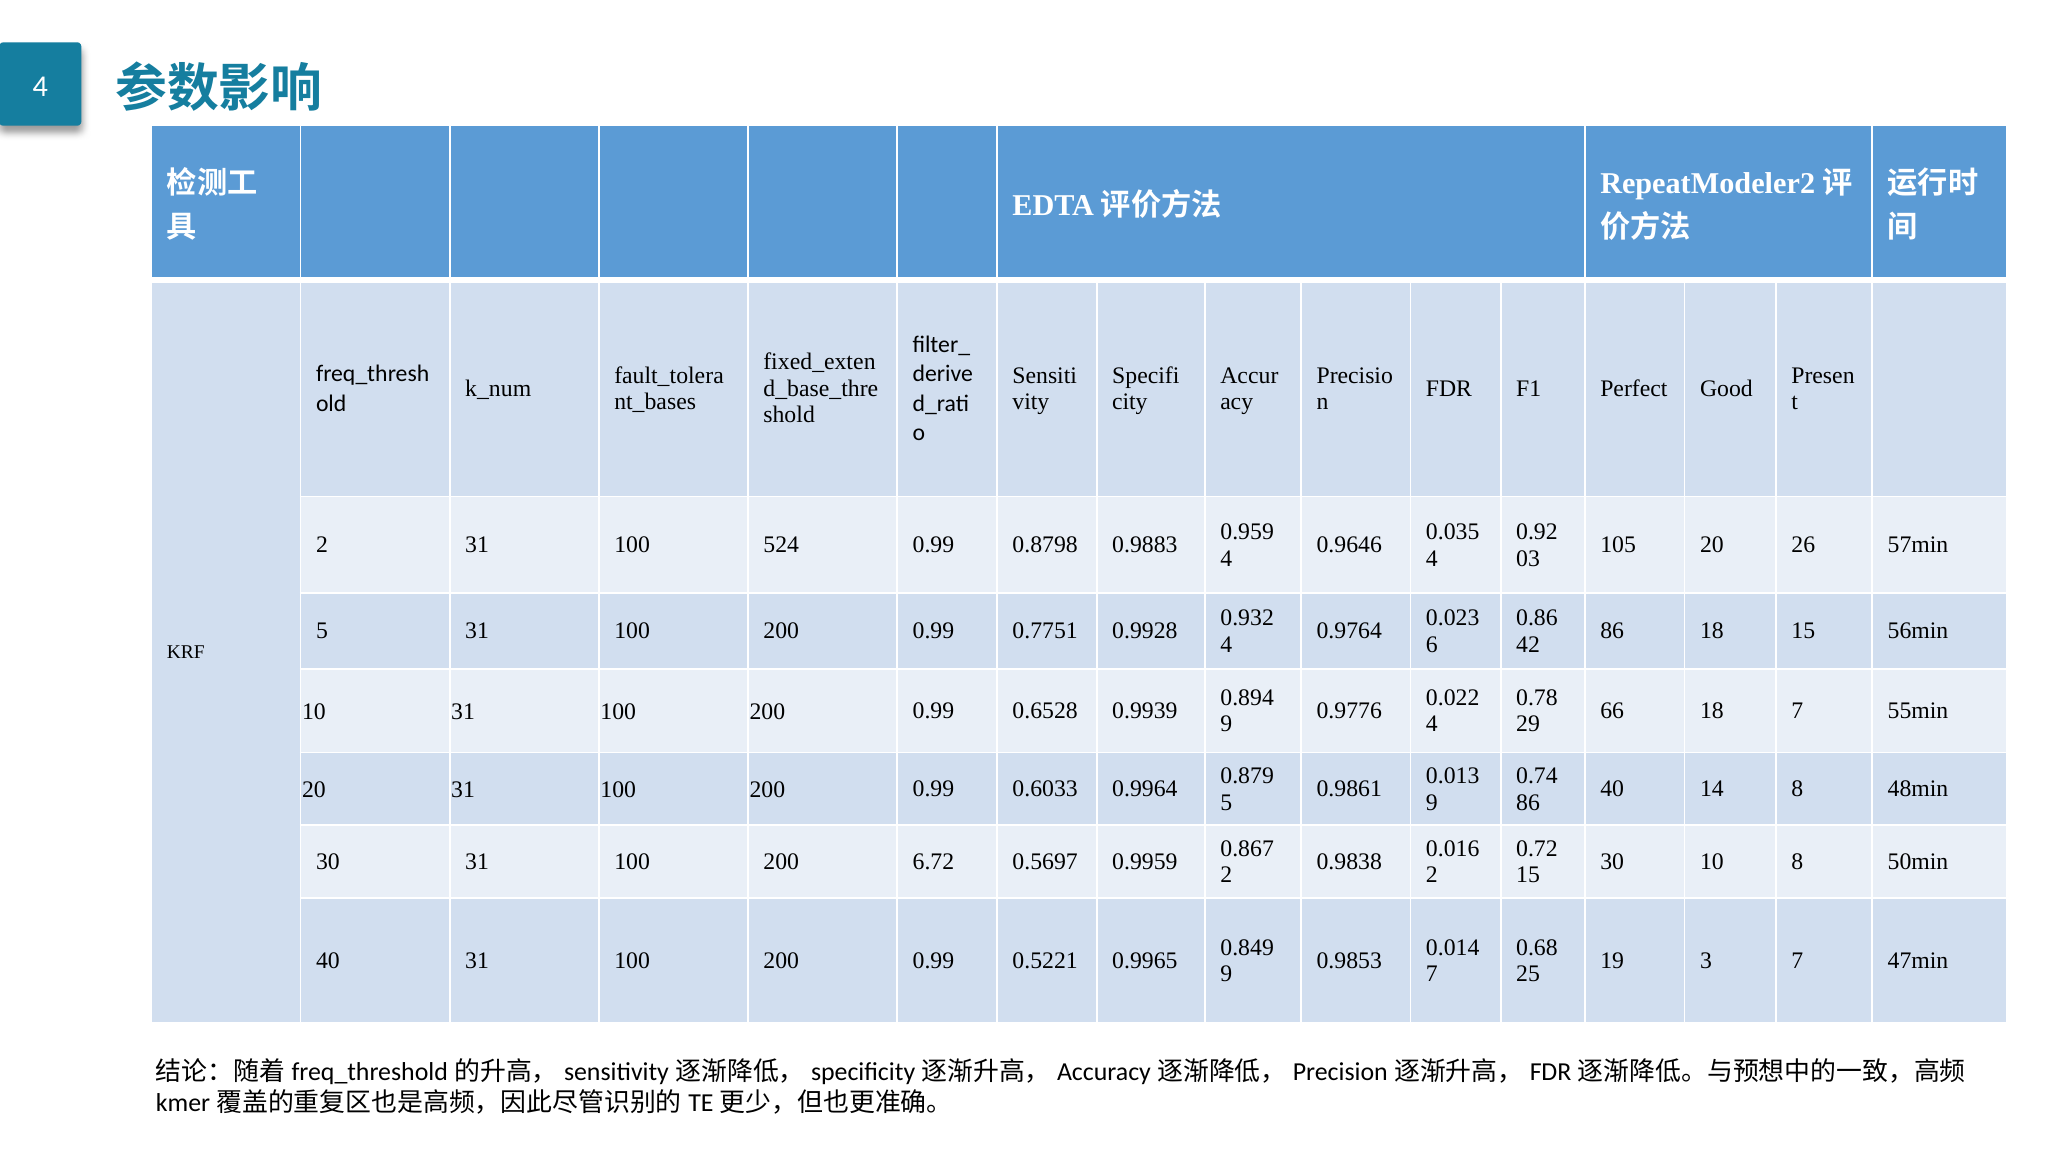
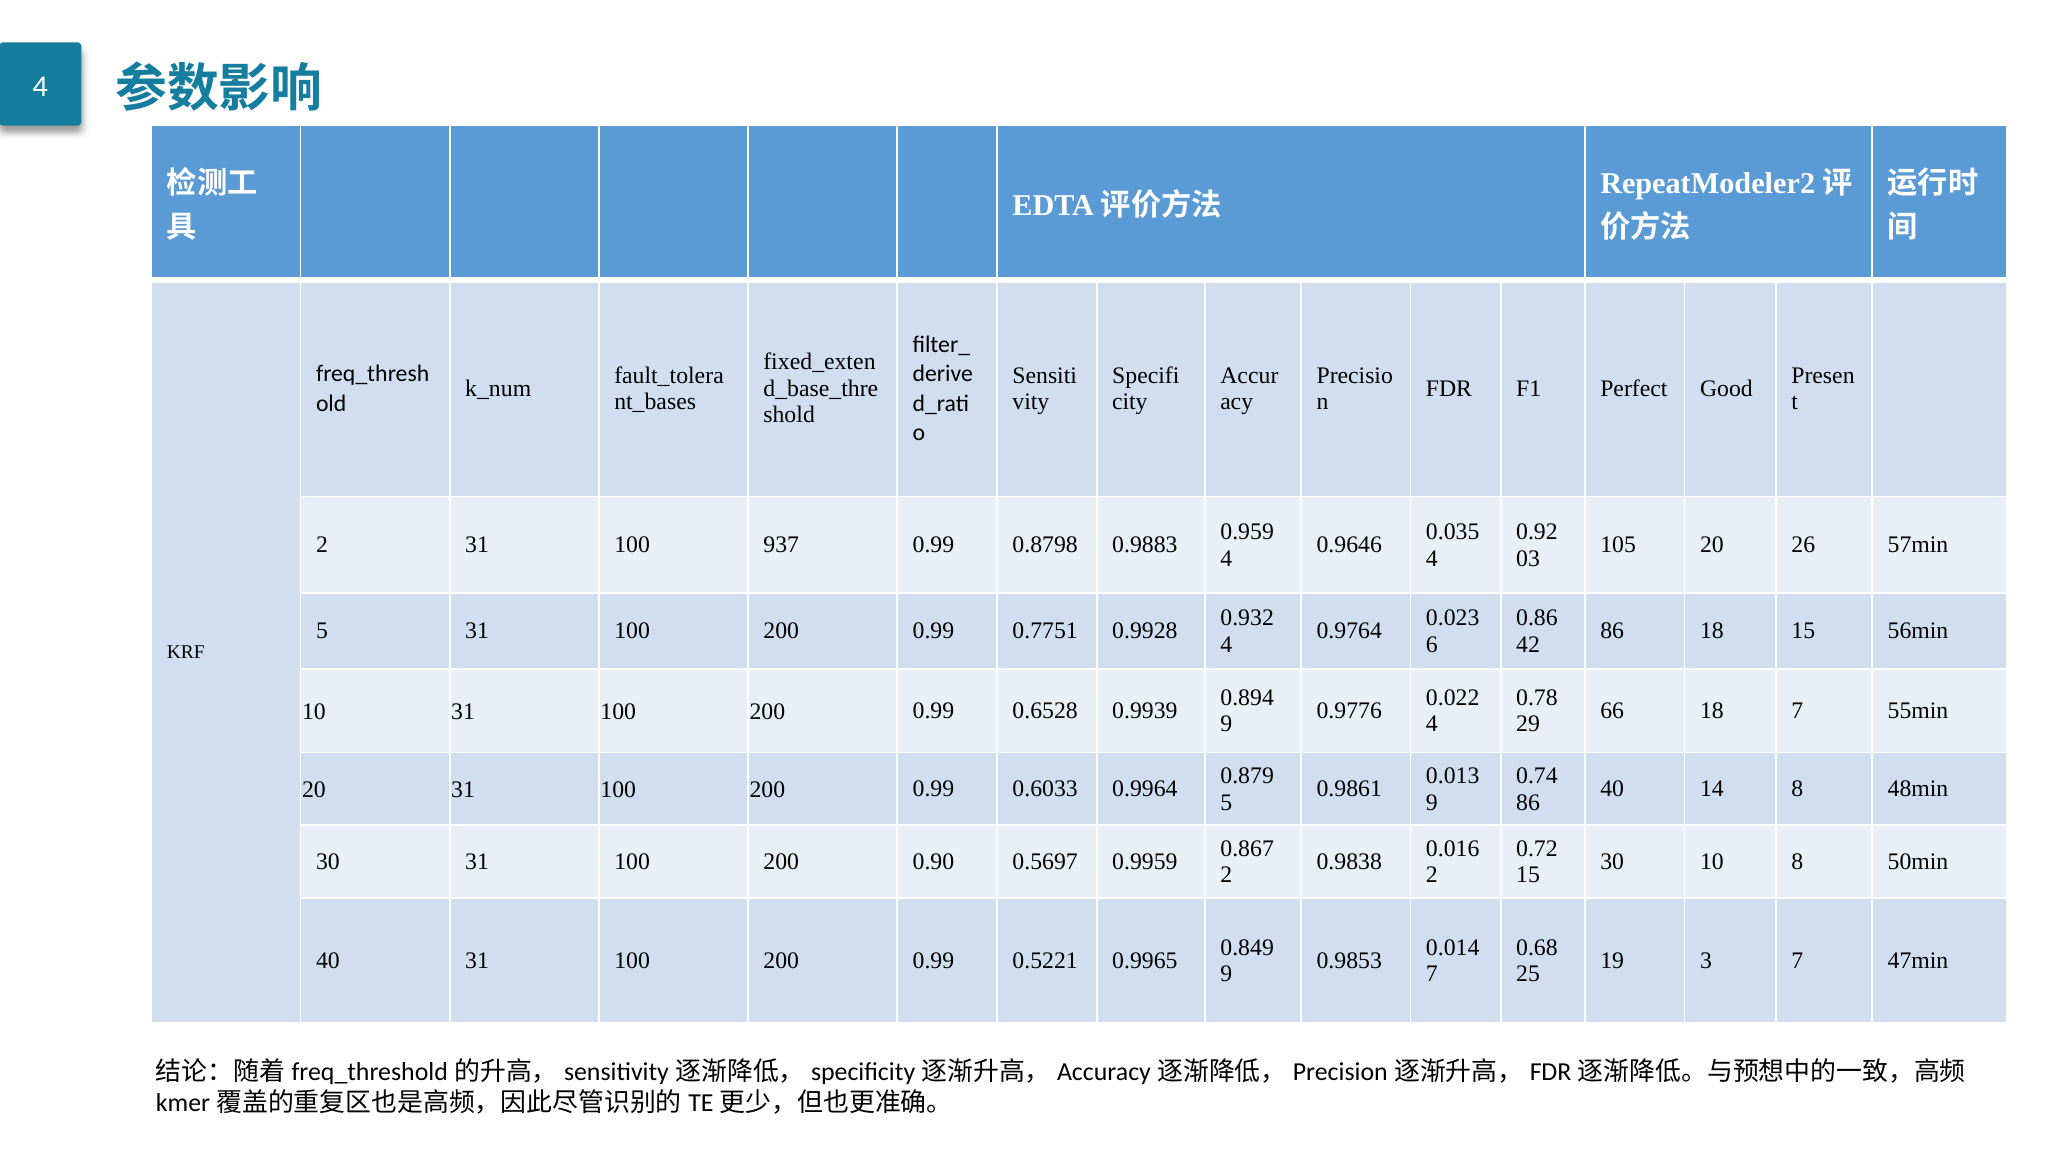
524: 524 -> 937 (781, 545)
6.72: 6.72 -> 0.90 (933, 862)
